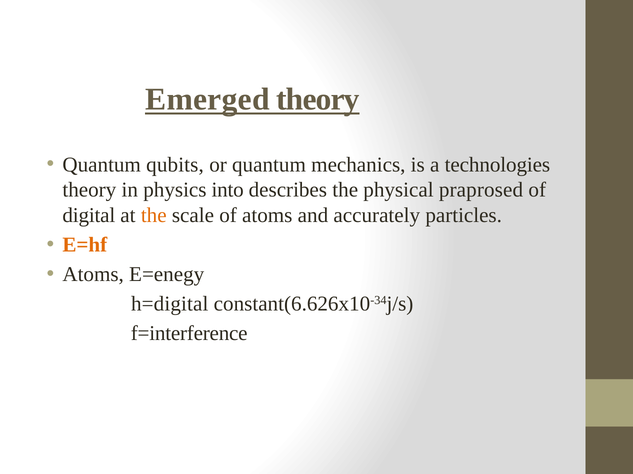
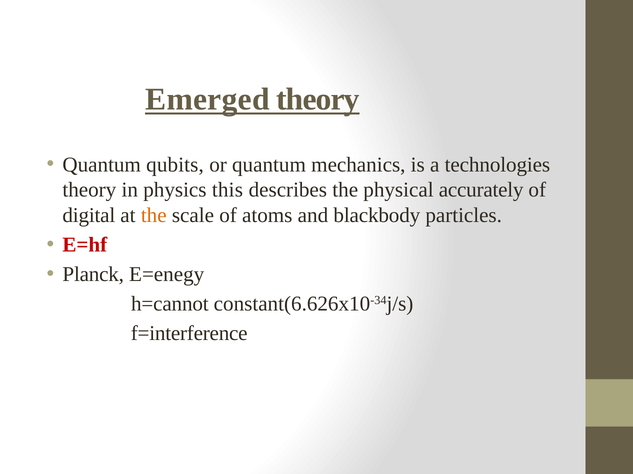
into: into -> this (227, 190)
praprosed: praprosed -> accurately (481, 190)
accurately: accurately -> blackbody (377, 216)
E=hf colour: orange -> red (85, 245)
Atoms: Atoms -> Planck (93, 275)
h=digital: h=digital -> h=cannot (170, 304)
